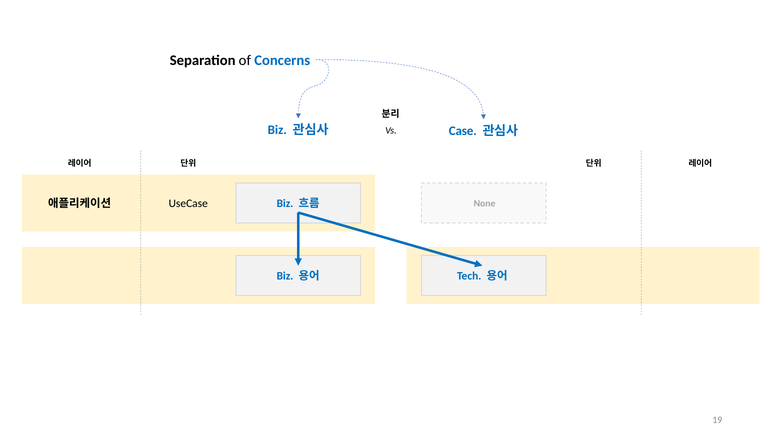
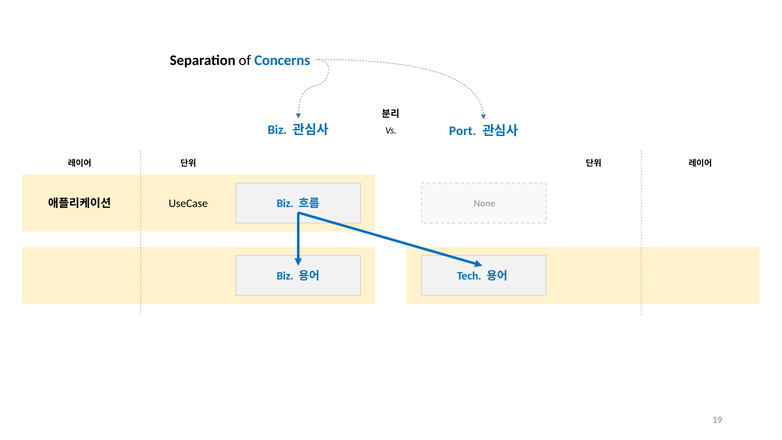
Case: Case -> Port (463, 131)
